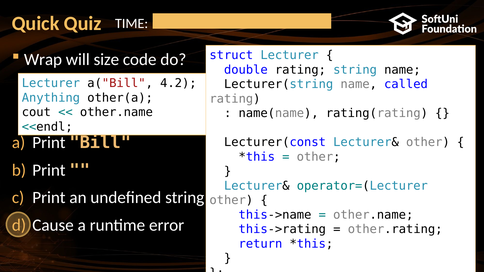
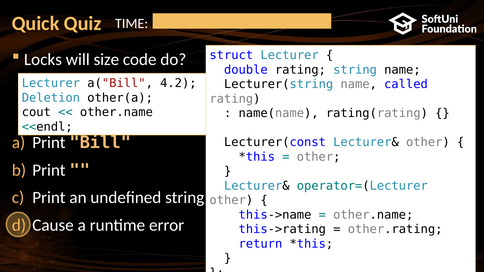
Wrap: Wrap -> Locks (43, 60)
Anything: Anything -> Deletion (51, 98)
